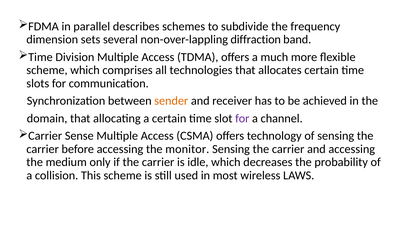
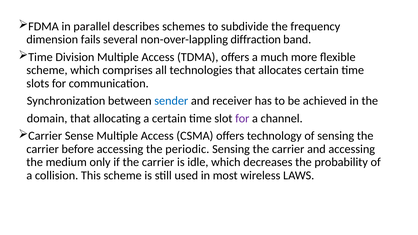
sets: sets -> fails (91, 40)
sender colour: orange -> blue (171, 101)
monitor: monitor -> periodic (187, 149)
